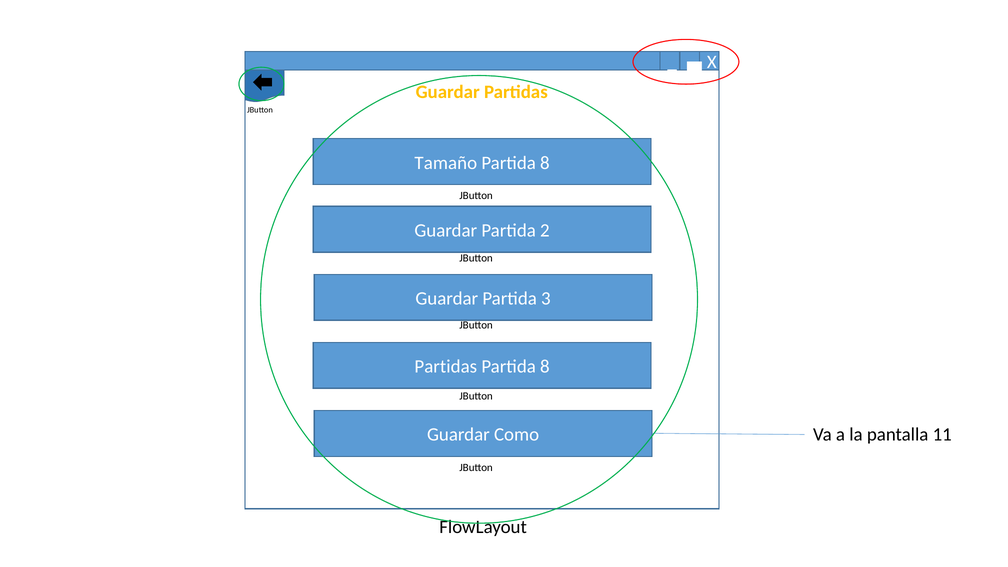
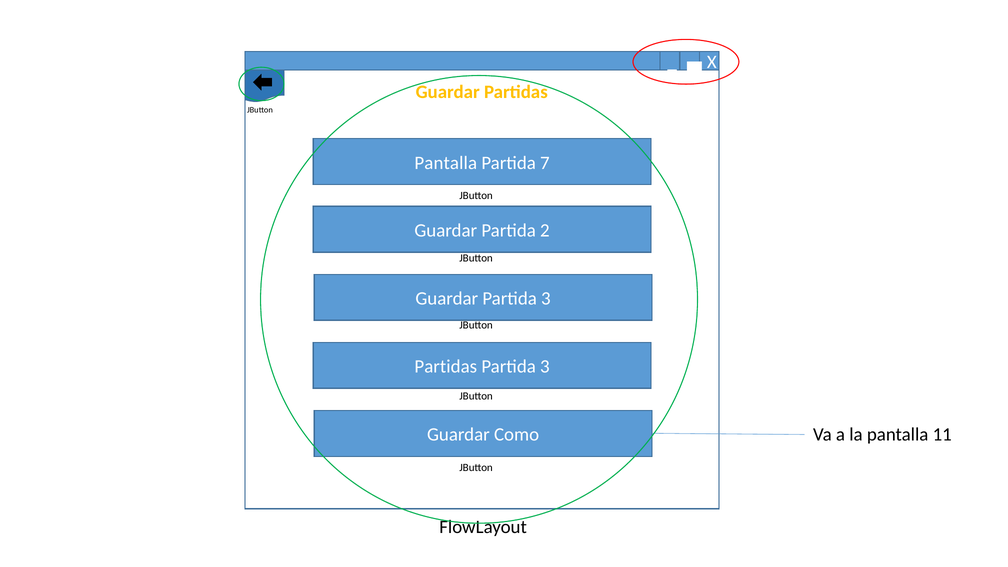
Tamaño: Tamaño -> Pantalla (446, 163)
8: 8 -> 7 (545, 163)
8: 8 -> 3 (545, 367)
